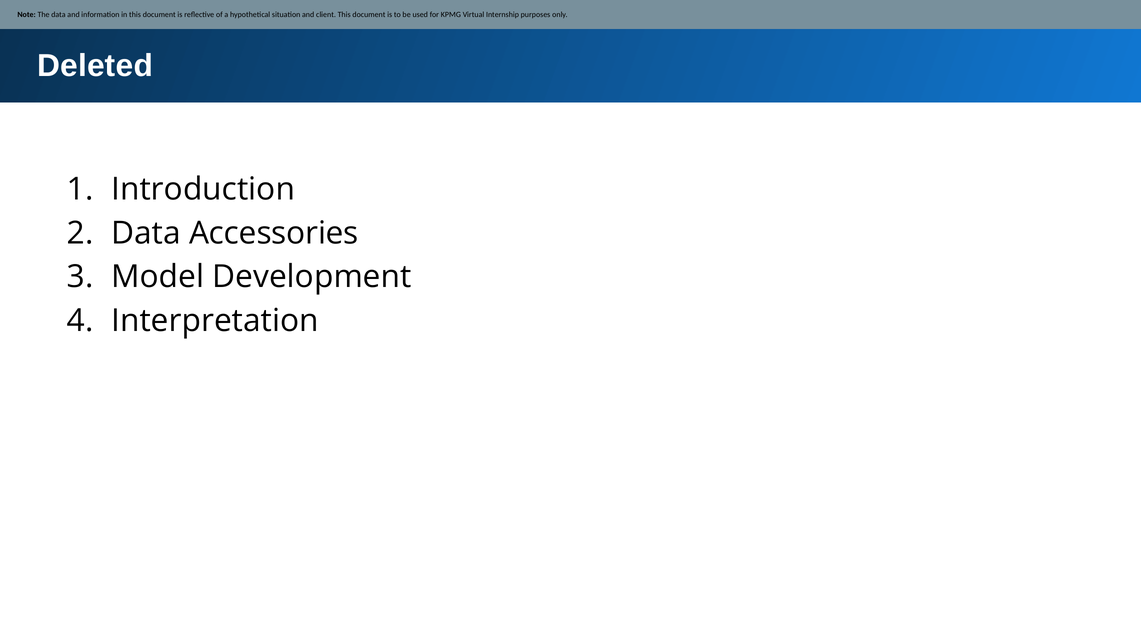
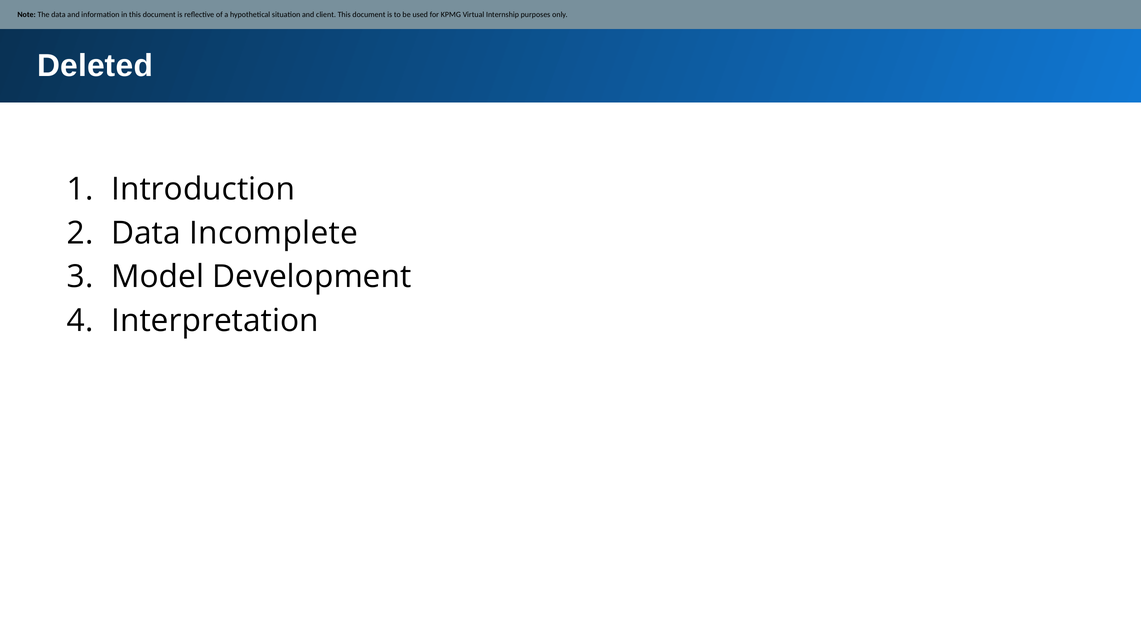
Accessories: Accessories -> Incomplete (274, 233)
